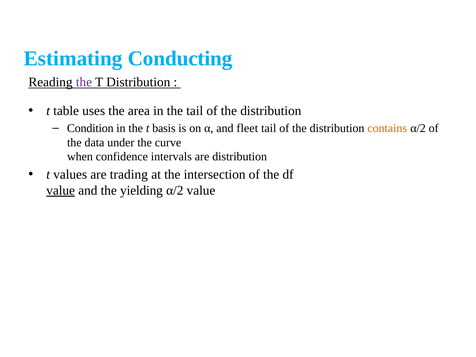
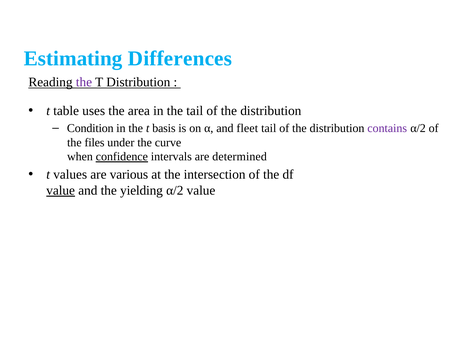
Conducting: Conducting -> Differences (180, 58)
contains colour: orange -> purple (387, 128)
data: data -> files (95, 142)
confidence underline: none -> present (122, 157)
are distribution: distribution -> determined (240, 157)
trading: trading -> various (129, 175)
